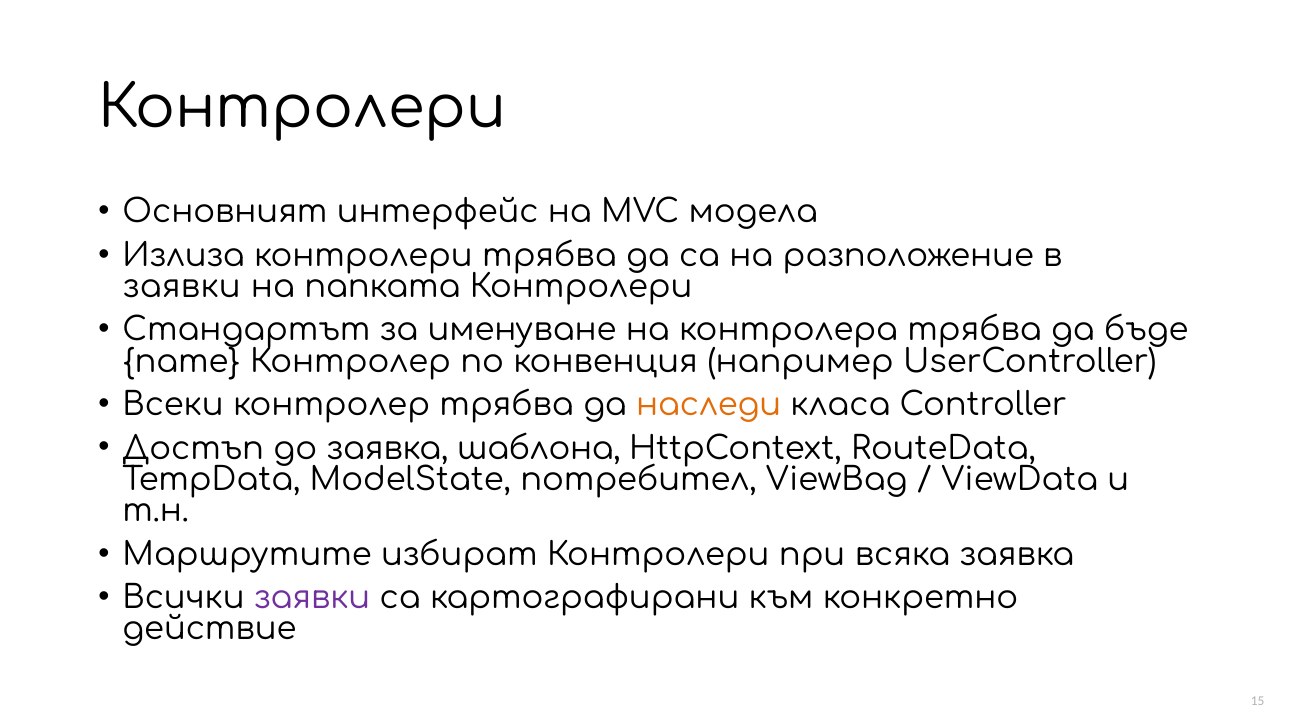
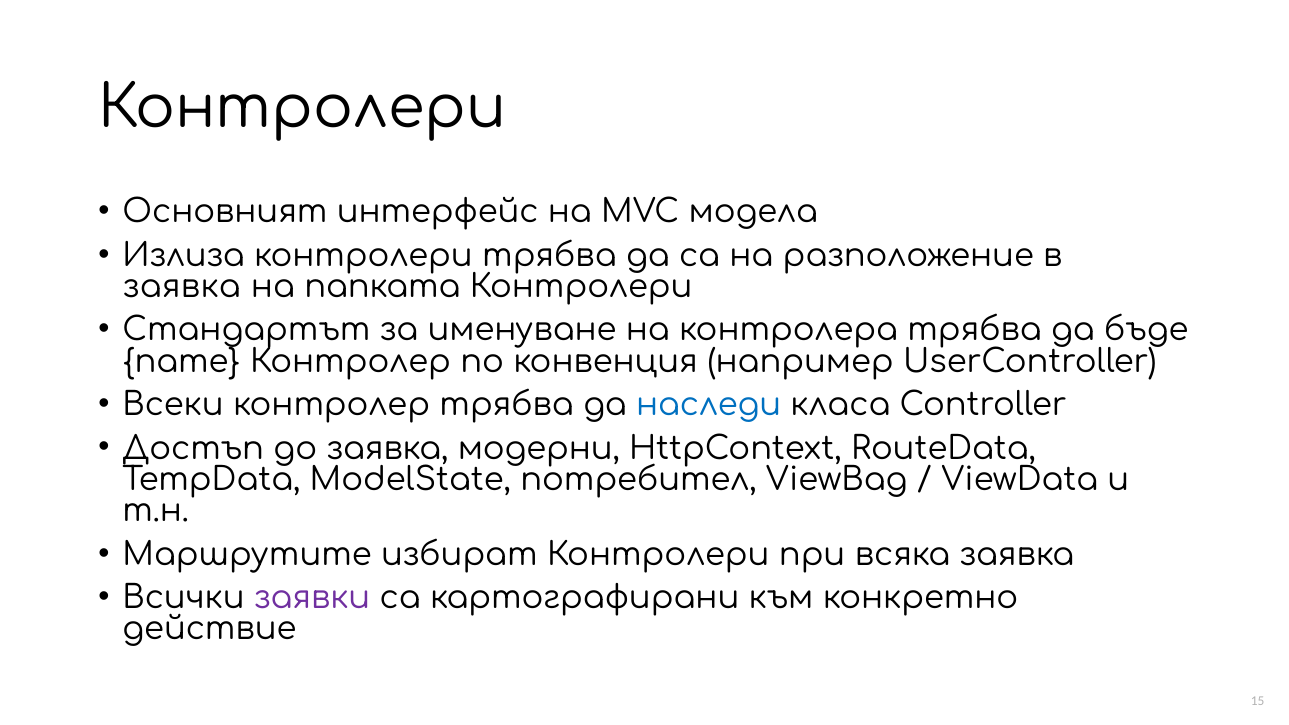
заявки: заявки -> заявка (182, 287)
наследи colour: orange -> blue (709, 405)
шаблона: шаблона -> модерни (539, 448)
